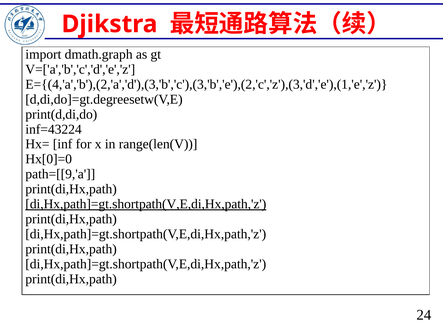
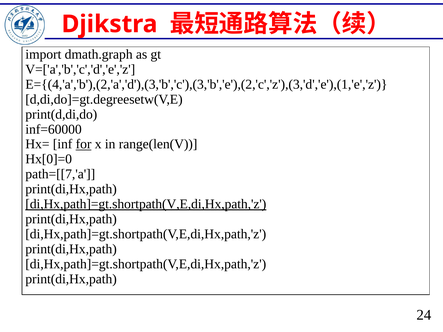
inf=43224: inf=43224 -> inf=60000 (54, 129)
for underline: none -> present (84, 144)
path=[[9,'a: path=[[9,'a -> path=[[7,'a (60, 174)
